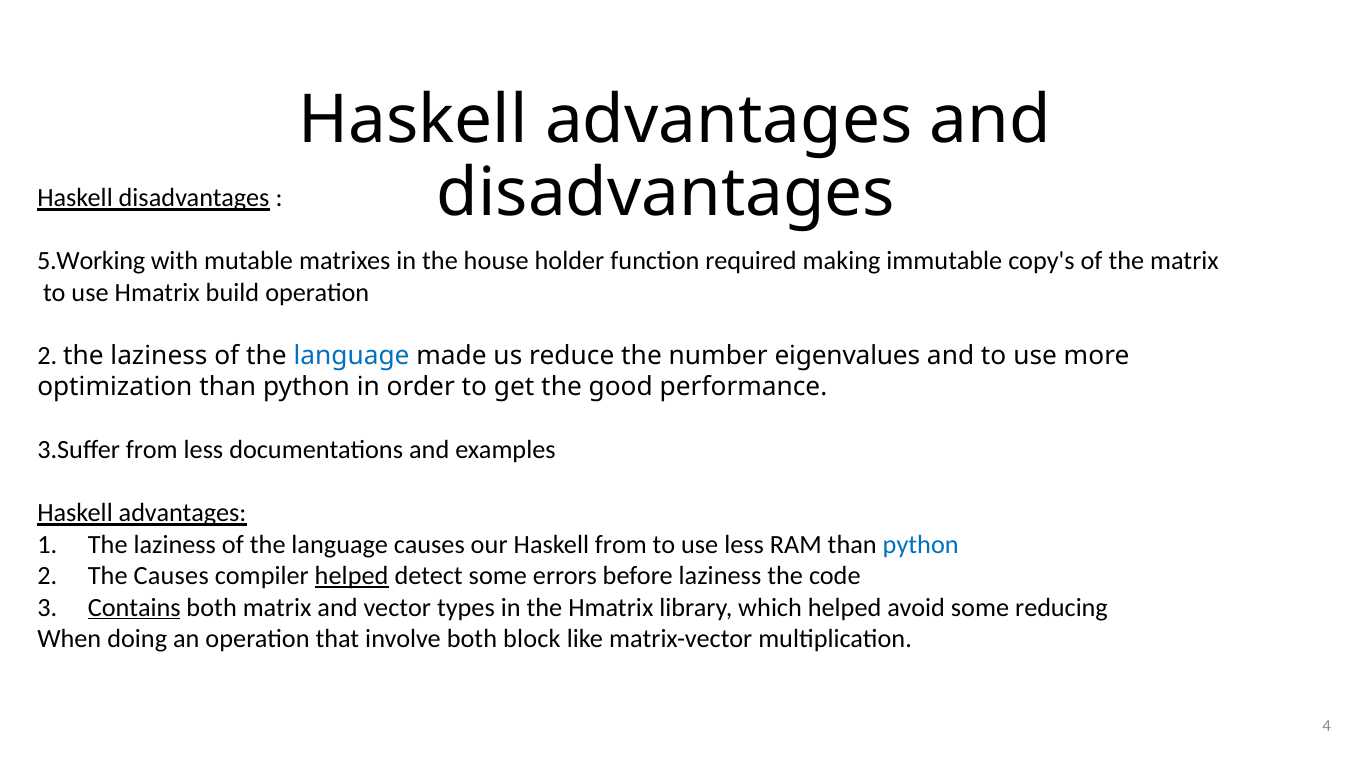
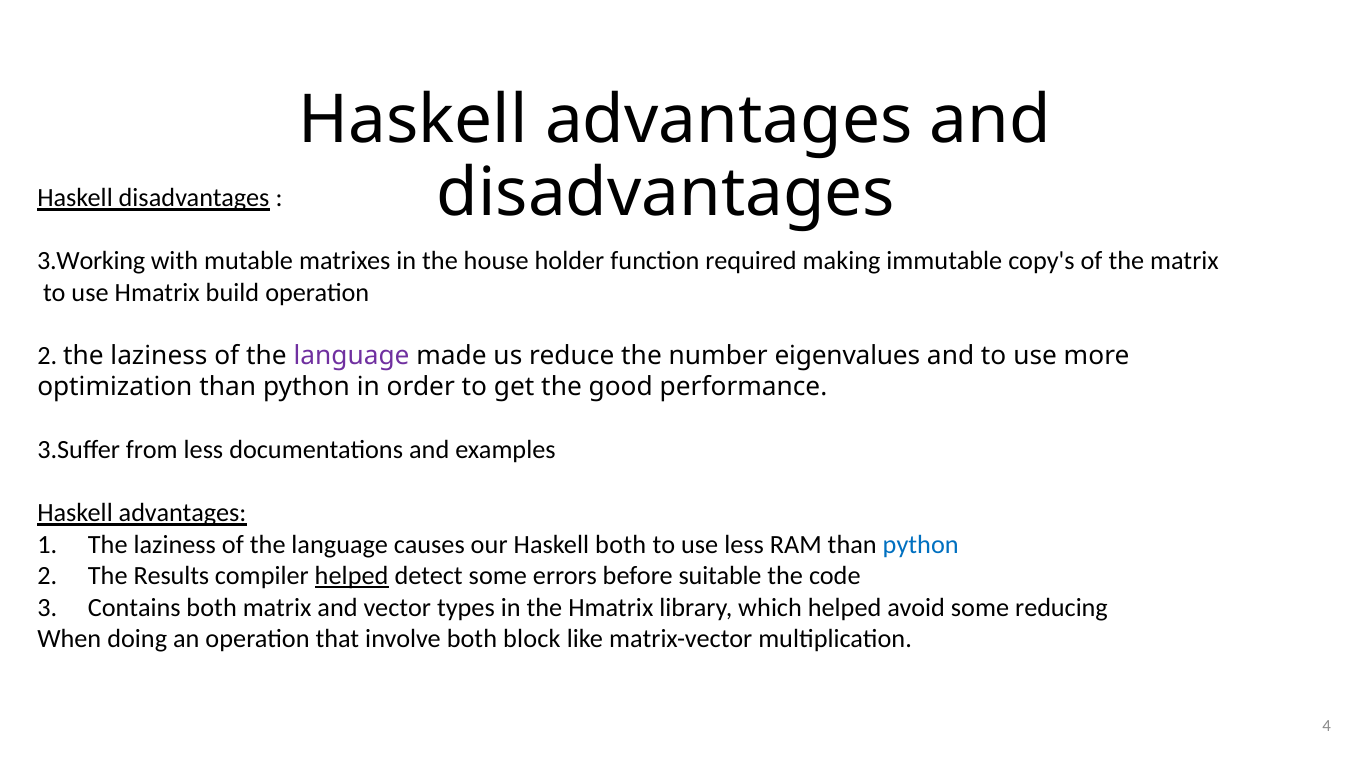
5.Working: 5.Working -> 3.Working (91, 261)
language colour: blue -> purple (352, 356)
Haskell from: from -> both (621, 545)
The Causes: Causes -> Results (171, 576)
before laziness: laziness -> suitable (720, 576)
Contains underline: present -> none (134, 608)
